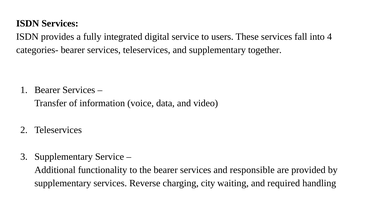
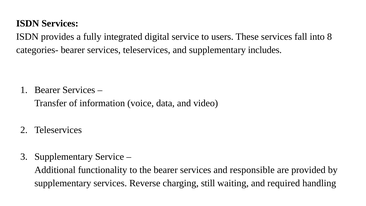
4: 4 -> 8 (329, 37)
together: together -> includes (265, 50)
city: city -> still (208, 183)
